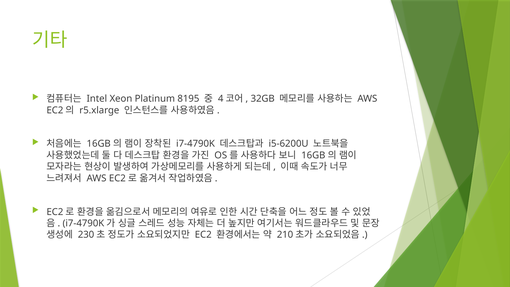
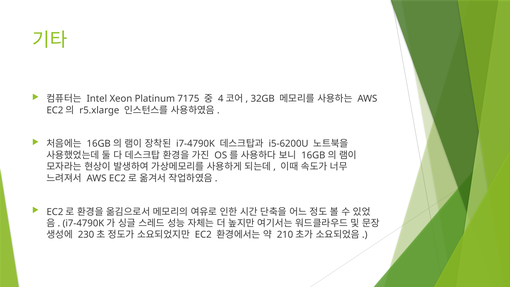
8195: 8195 -> 7175 (188, 99)
